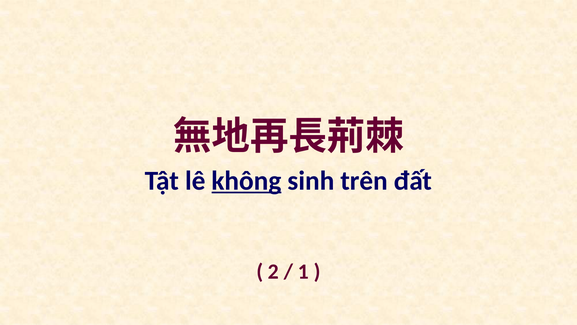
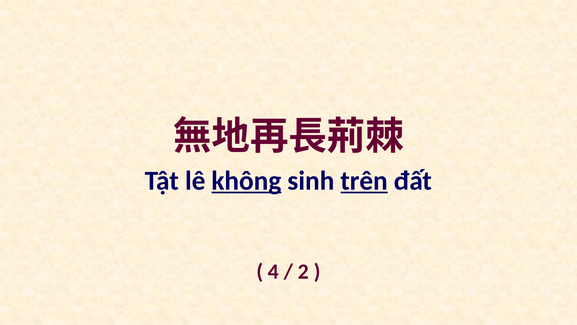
trên underline: none -> present (364, 181)
2: 2 -> 4 (273, 271)
1: 1 -> 2 (303, 271)
